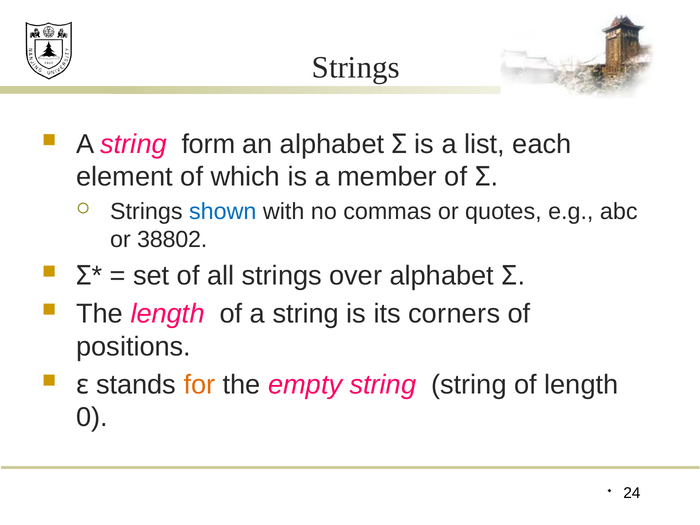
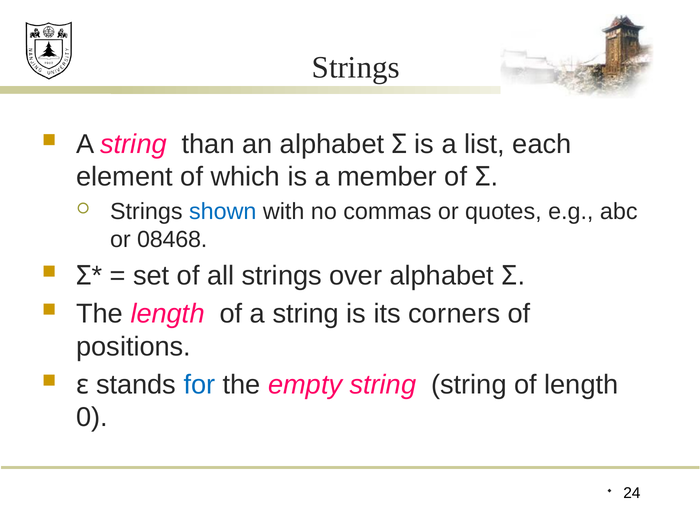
form: form -> than (208, 144)
38802: 38802 -> 08468 (172, 240)
for colour: orange -> blue (199, 385)
